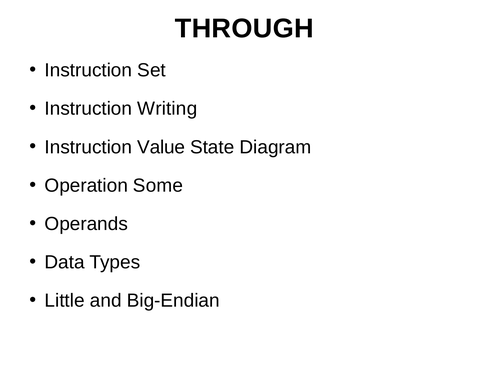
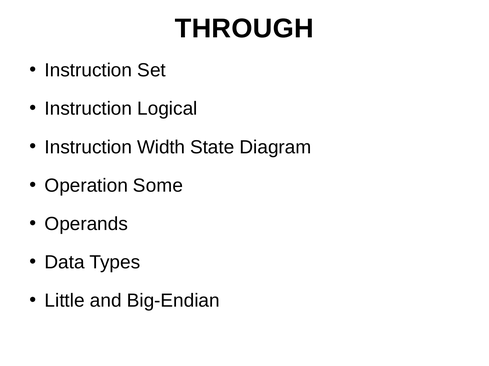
Writing: Writing -> Logical (167, 109)
Value: Value -> Width (161, 147)
